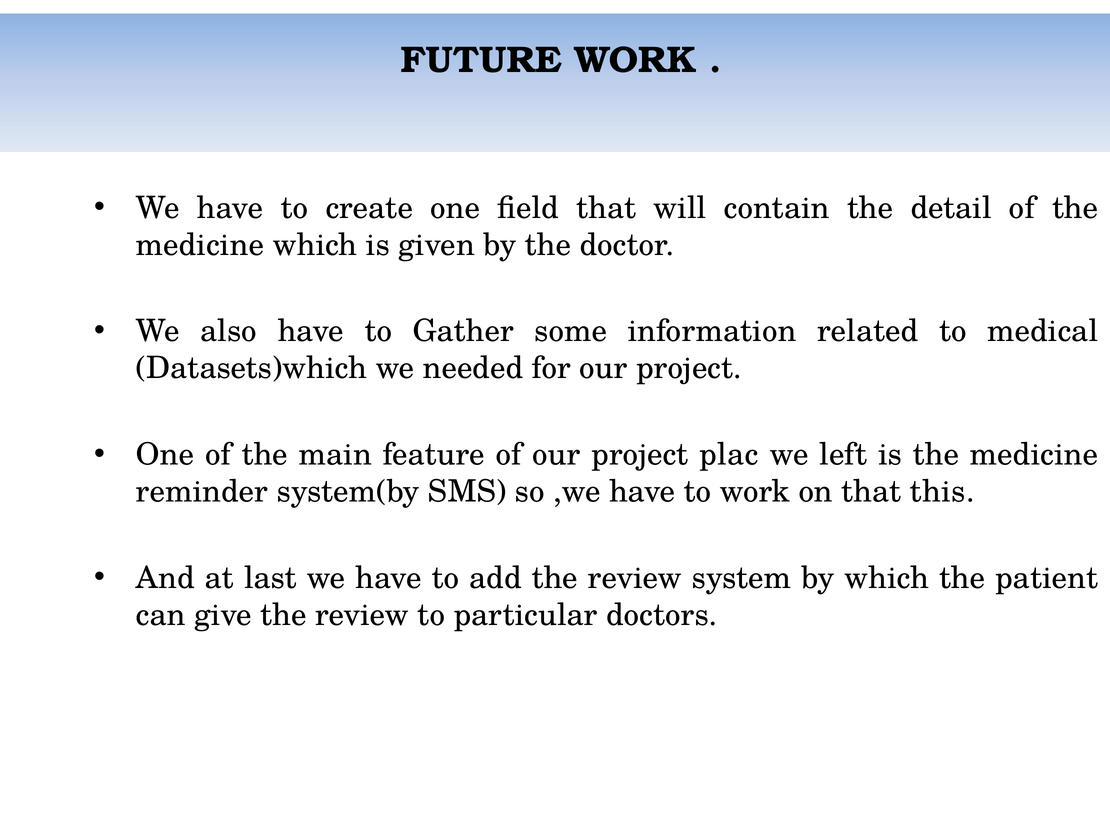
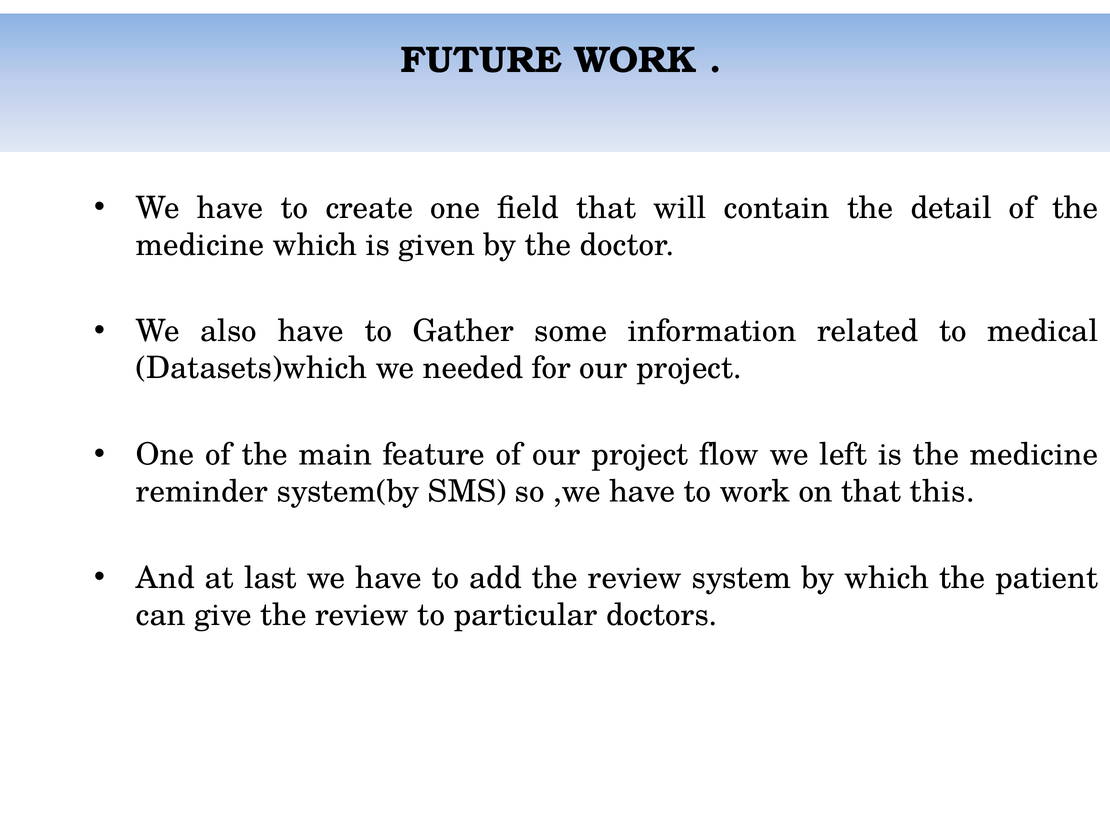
plac: plac -> flow (729, 455)
